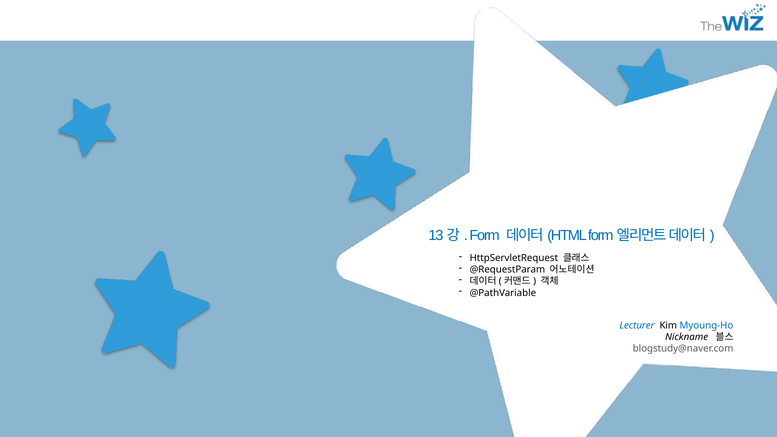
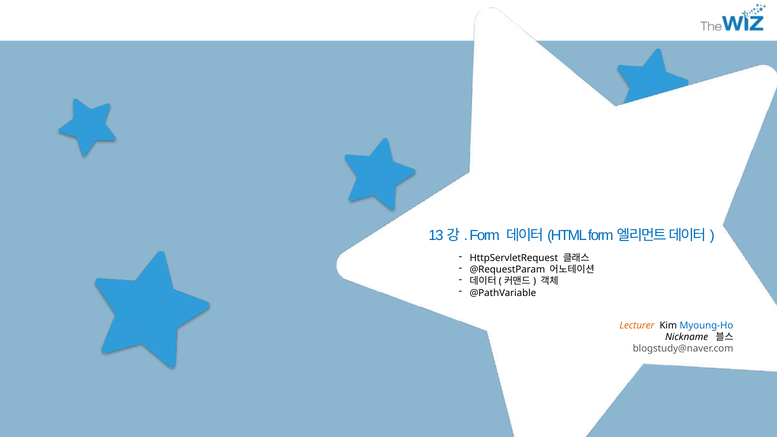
Lecturer colour: blue -> orange (637, 325)
